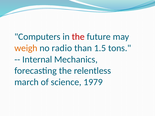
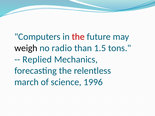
weigh colour: orange -> black (26, 48)
Internal: Internal -> Replied (37, 60)
1979: 1979 -> 1996 (93, 82)
